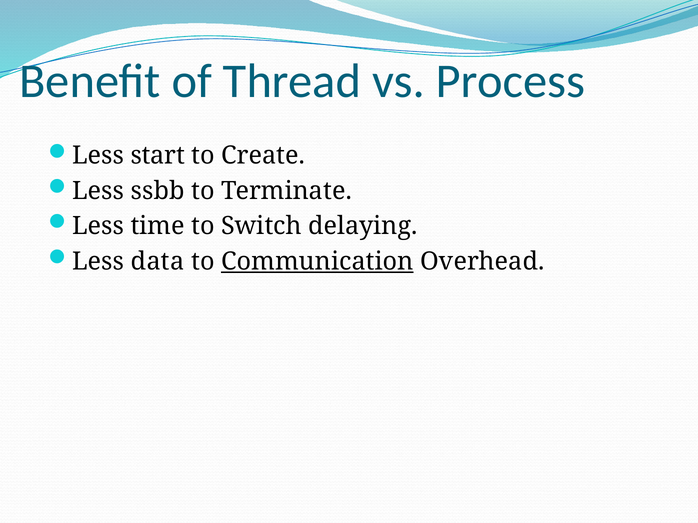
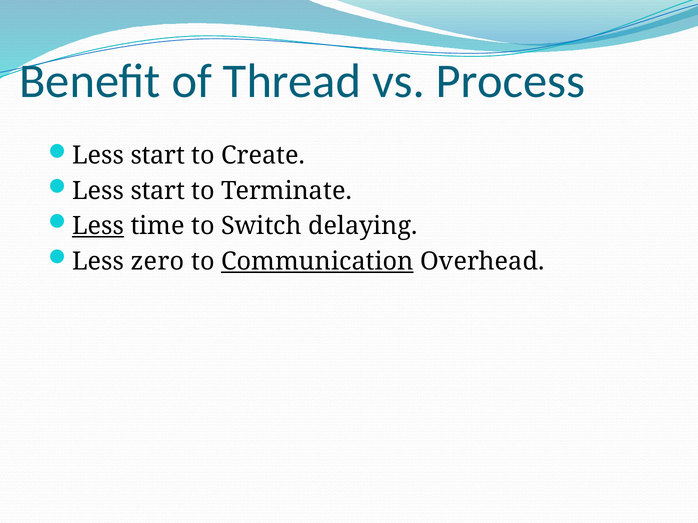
ssbb: ssbb -> start (158, 191)
Less underline: none -> present (98, 226)
data: data -> zero (158, 262)
